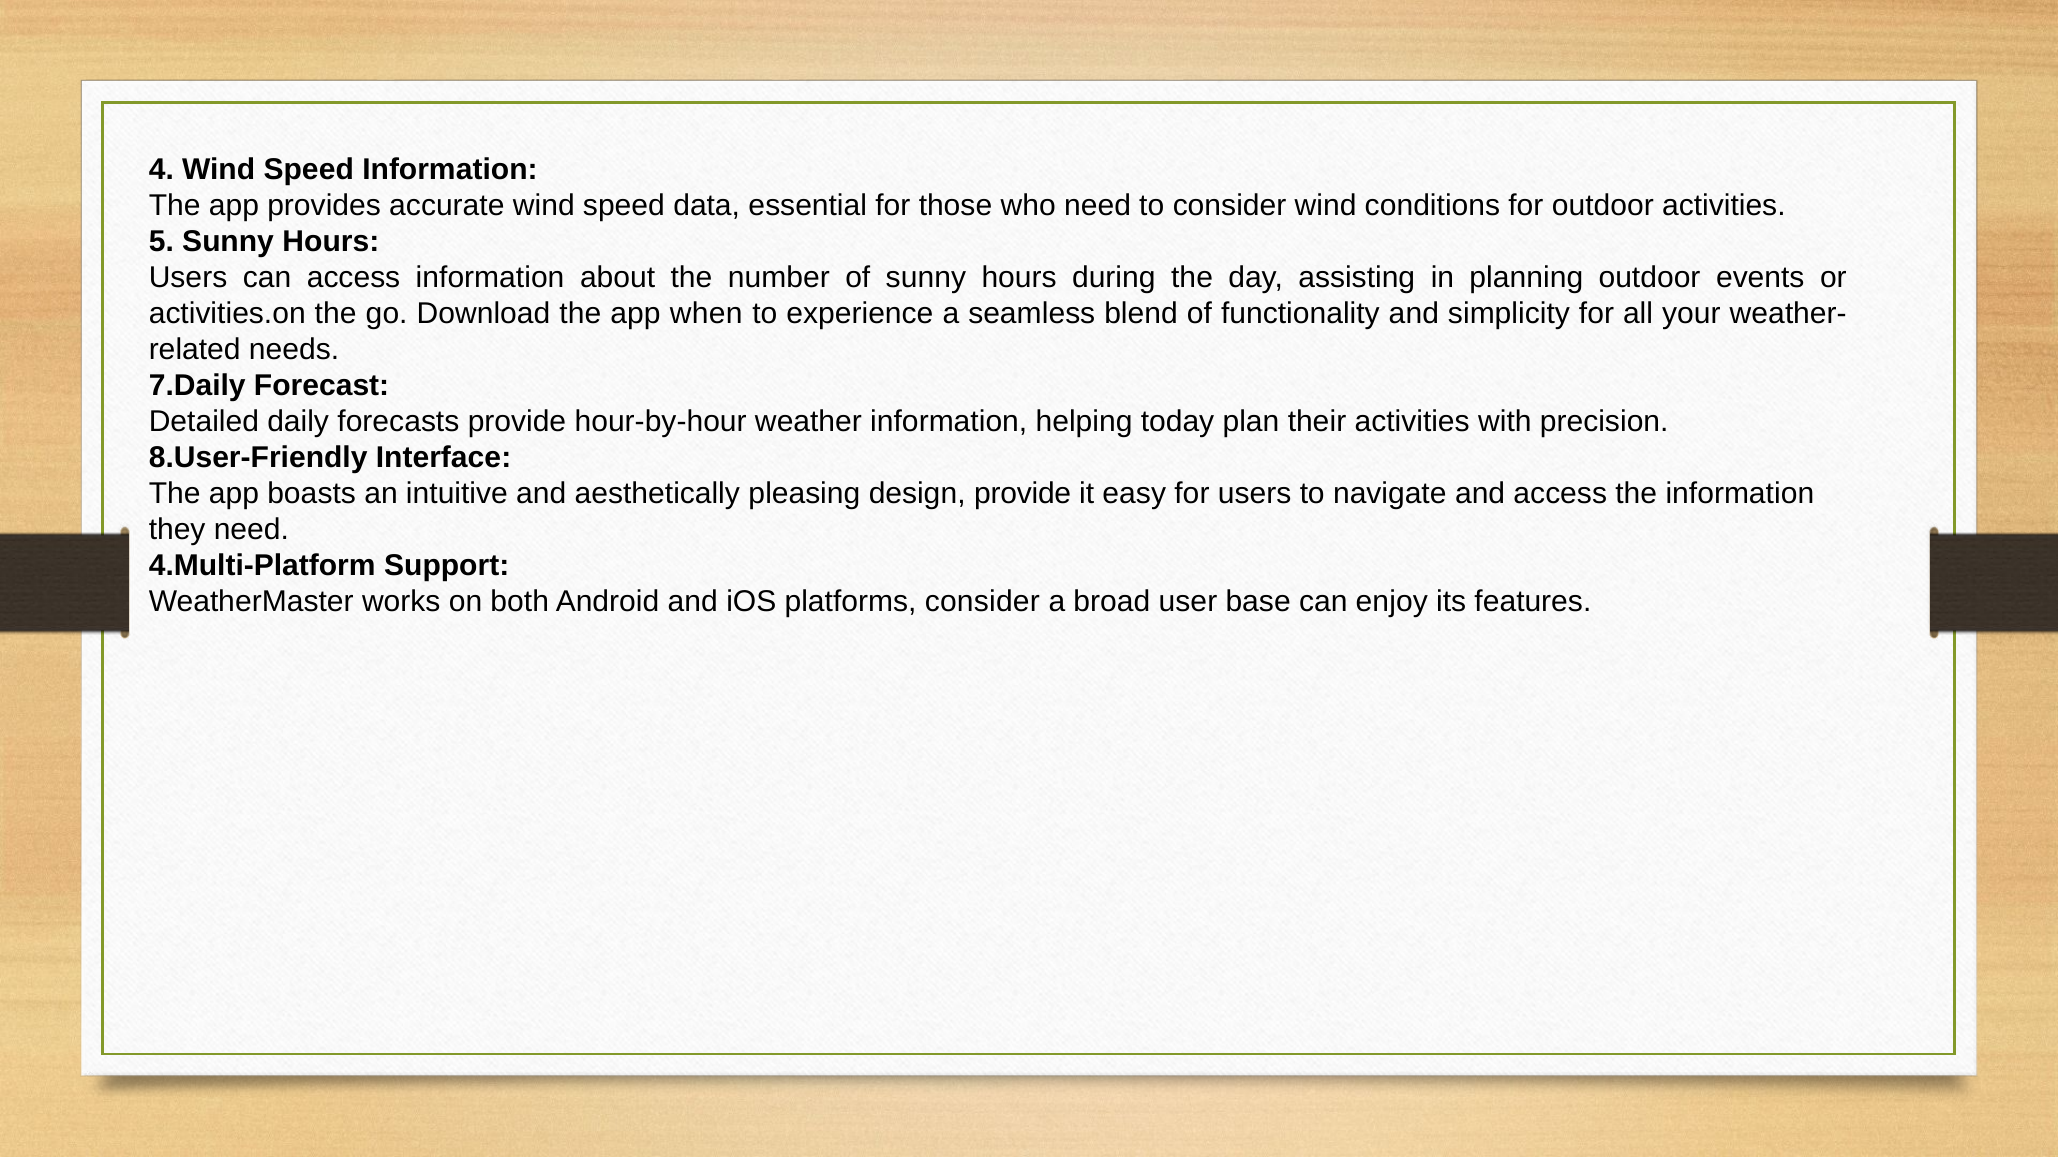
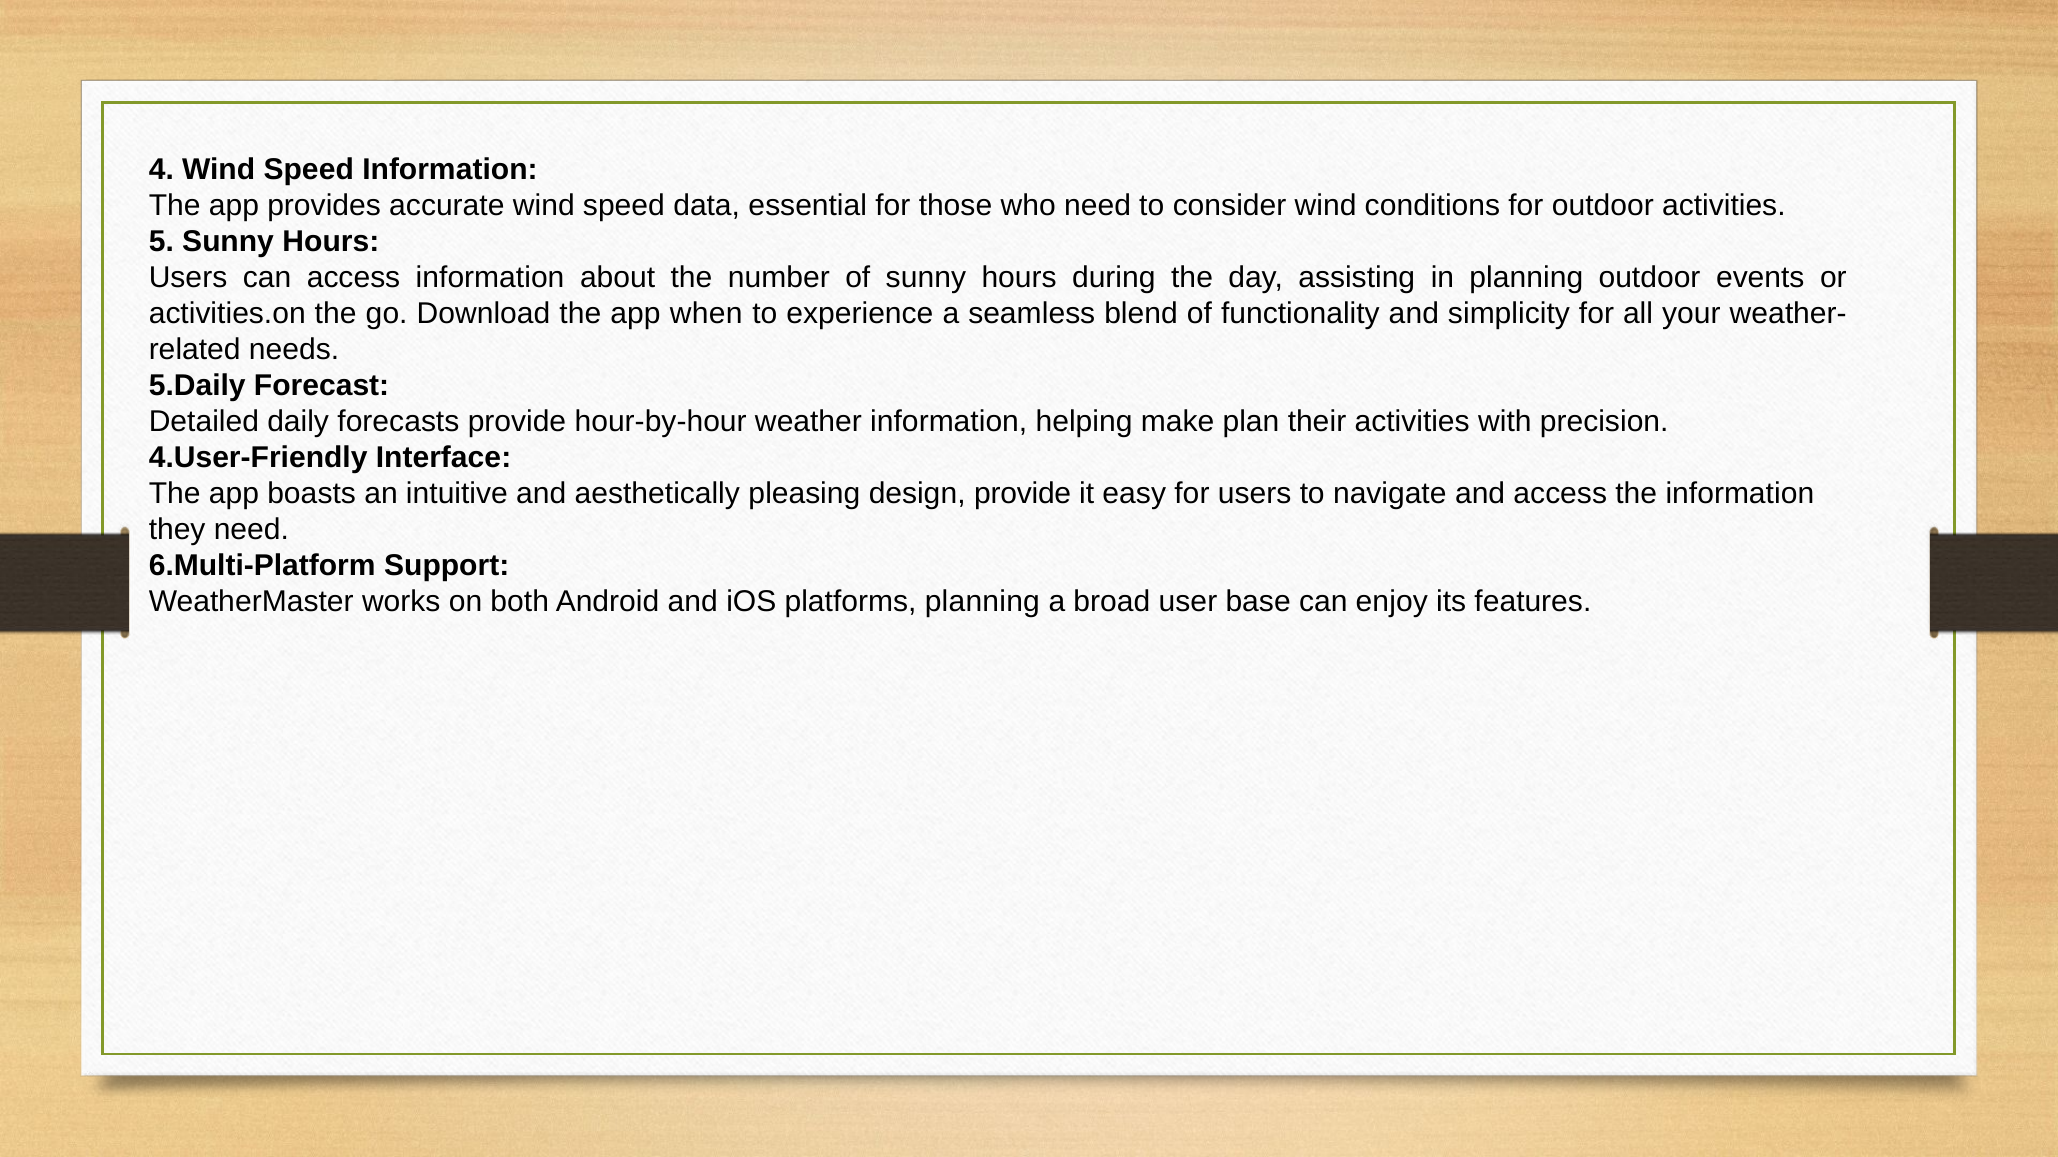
7.Daily: 7.Daily -> 5.Daily (197, 386)
today: today -> make (1178, 422)
8.User-Friendly: 8.User-Friendly -> 4.User-Friendly (258, 458)
4.Multi-Platform: 4.Multi-Platform -> 6.Multi-Platform (262, 566)
platforms consider: consider -> planning (982, 602)
